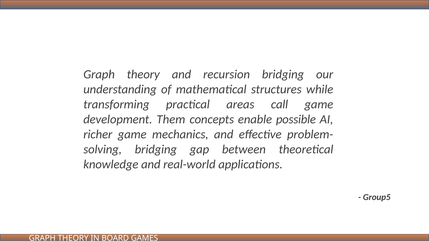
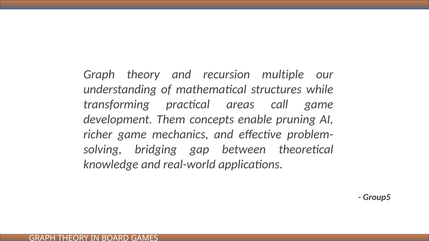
recursion bridging: bridging -> multiple (283, 74)
possible: possible -> pruning (296, 119)
